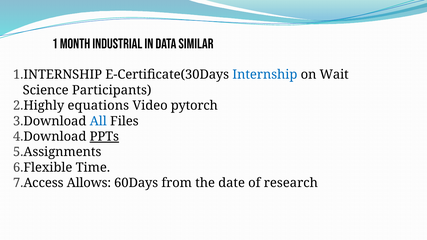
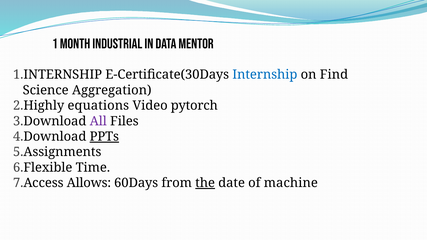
Similar: Similar -> Mentor (196, 44)
Wait: Wait -> Find (334, 75)
Participants: Participants -> Aggregation (112, 90)
All colour: blue -> purple (98, 121)
the underline: none -> present (205, 183)
research: research -> machine (291, 183)
